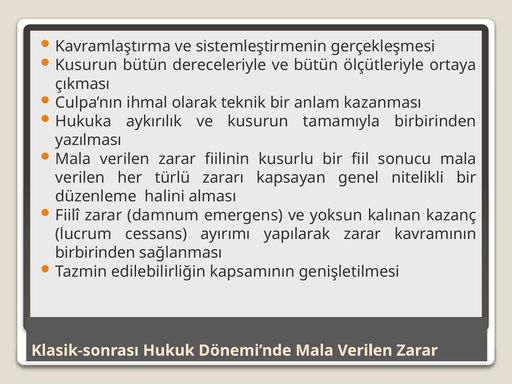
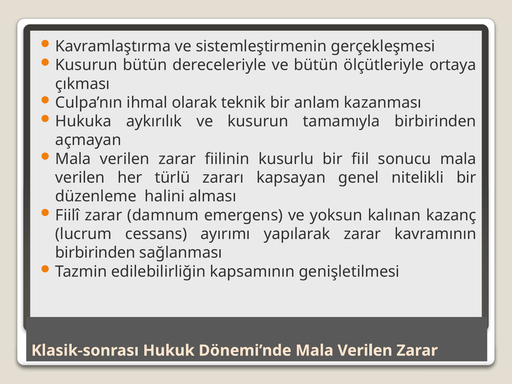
yazılması: yazılması -> açmayan (88, 140)
